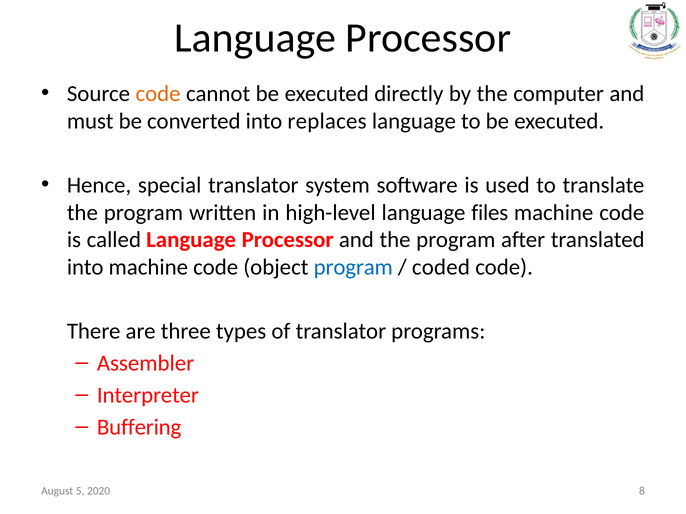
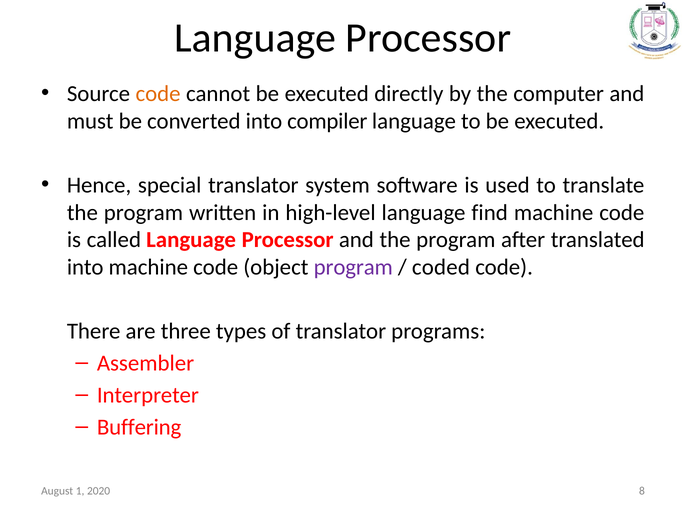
replaces: replaces -> compiler (327, 121)
files: files -> find (490, 213)
program colour: blue -> purple (353, 268)
5: 5 -> 1 (80, 491)
